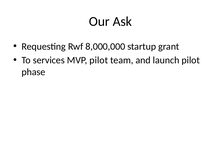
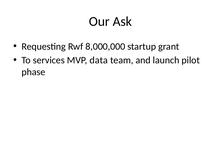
MVP pilot: pilot -> data (99, 60)
